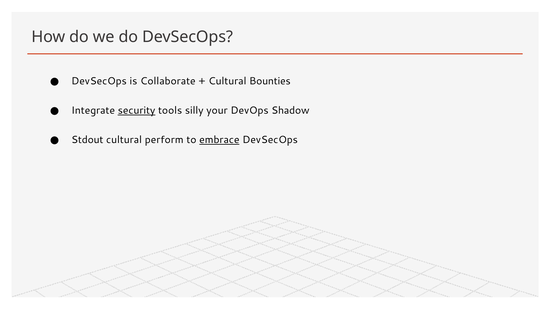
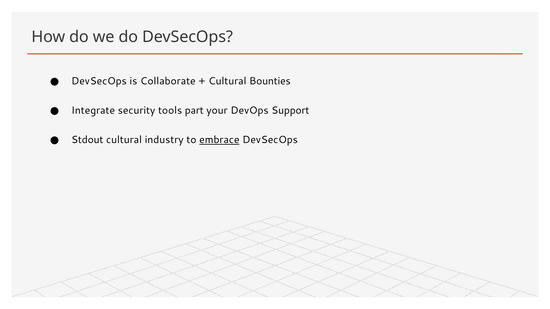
security underline: present -> none (137, 111)
silly: silly -> part (194, 111)
Shadow: Shadow -> Support (290, 111)
perform: perform -> industry (164, 140)
